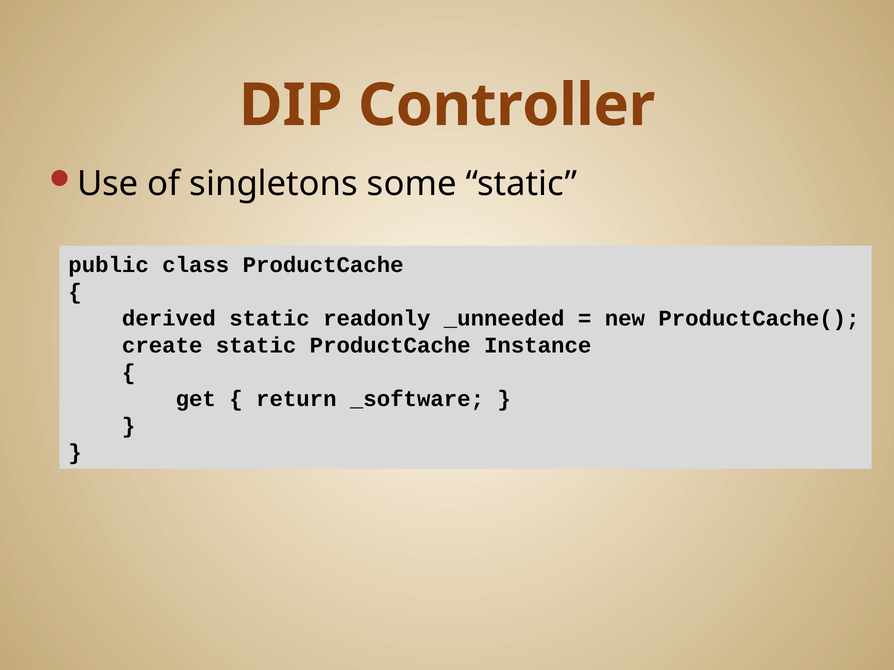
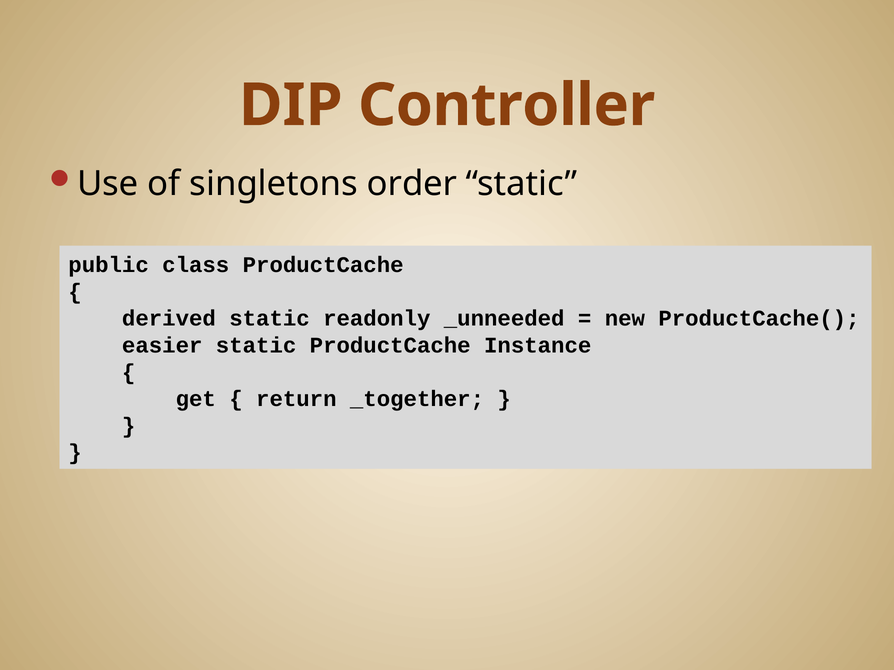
some: some -> order (412, 184)
create: create -> easier (162, 346)
_software: _software -> _together (417, 399)
